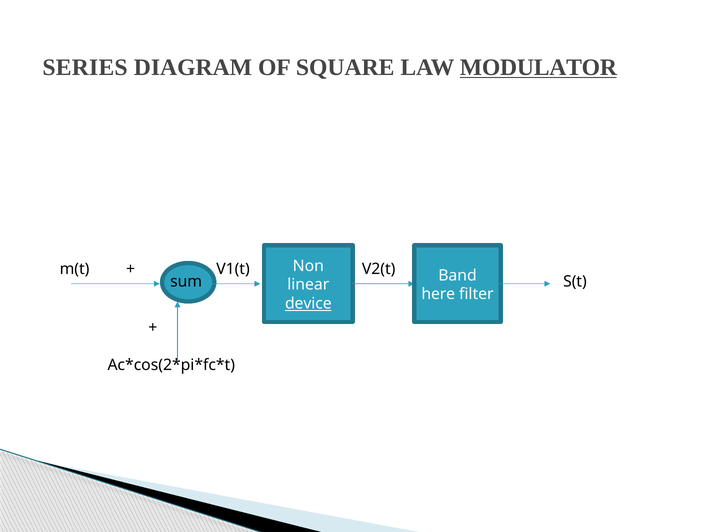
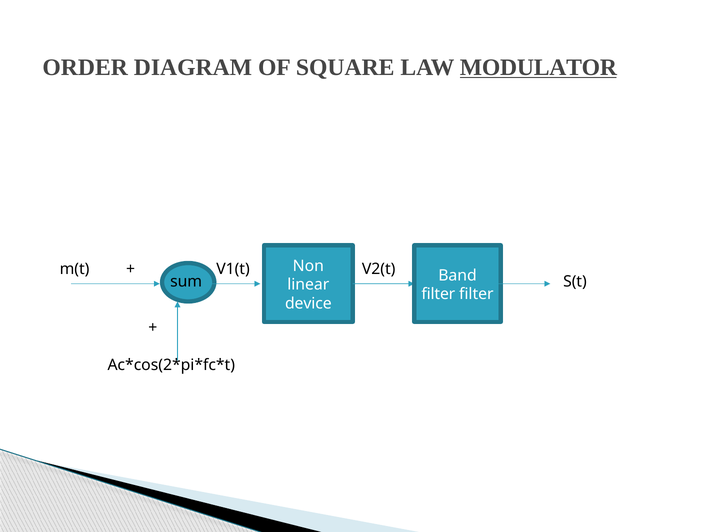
SERIES: SERIES -> ORDER (85, 67)
here: here -> filter (438, 295)
device underline: present -> none (308, 304)
